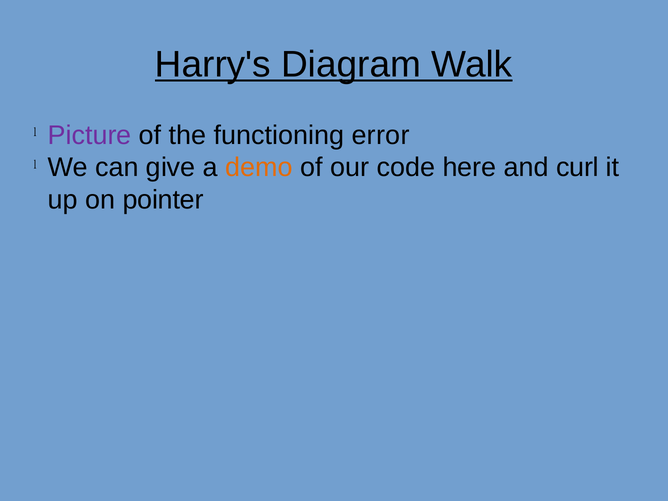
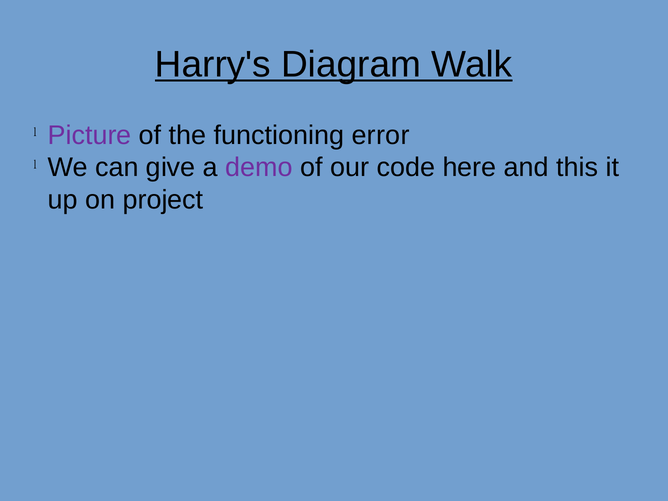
demo colour: orange -> purple (259, 168)
curl: curl -> this (577, 168)
pointer: pointer -> project (163, 200)
